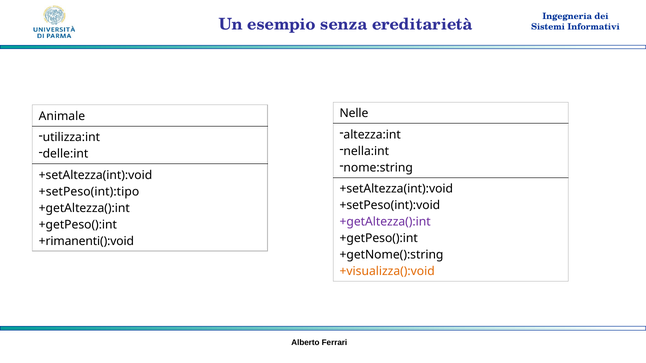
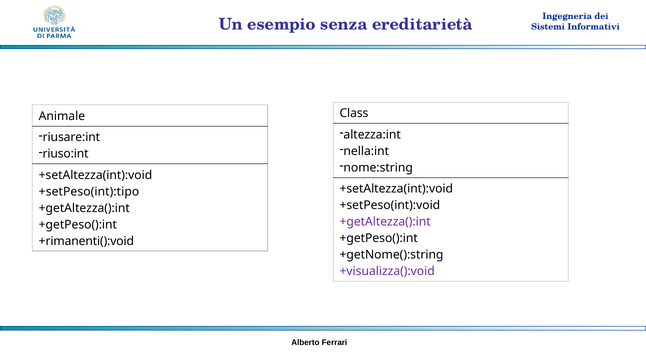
Nelle: Nelle -> Class (354, 114)
utilizza:int: utilizza:int -> riusare:int (71, 138)
delle:int: delle:int -> riuso:int (66, 154)
+visualizza():void colour: orange -> purple (387, 272)
